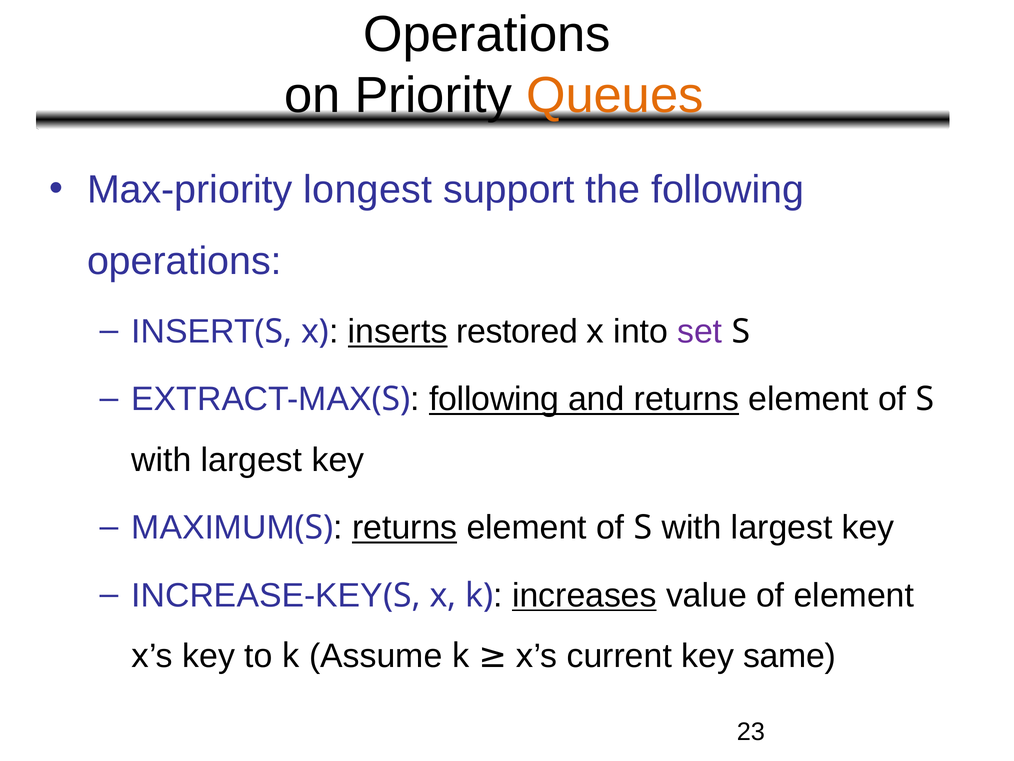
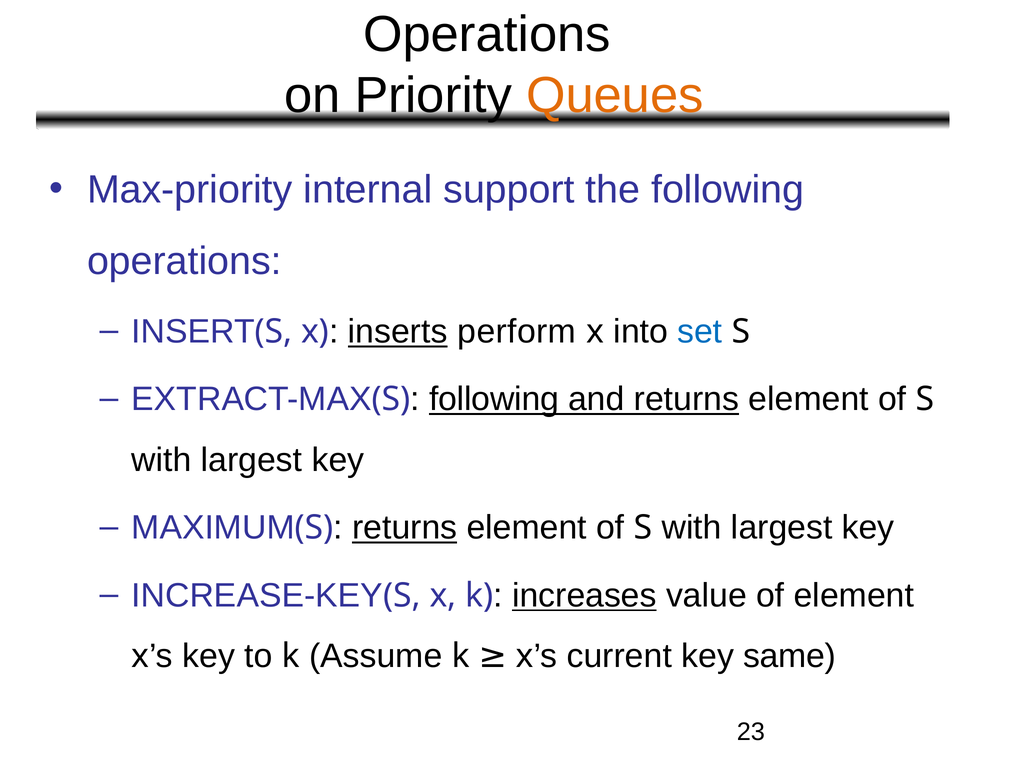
longest: longest -> internal (368, 190)
restored: restored -> perform (517, 331)
set colour: purple -> blue (700, 331)
